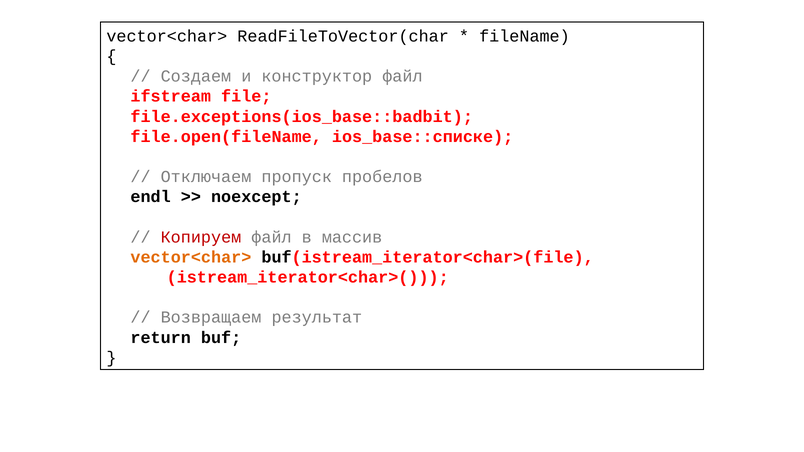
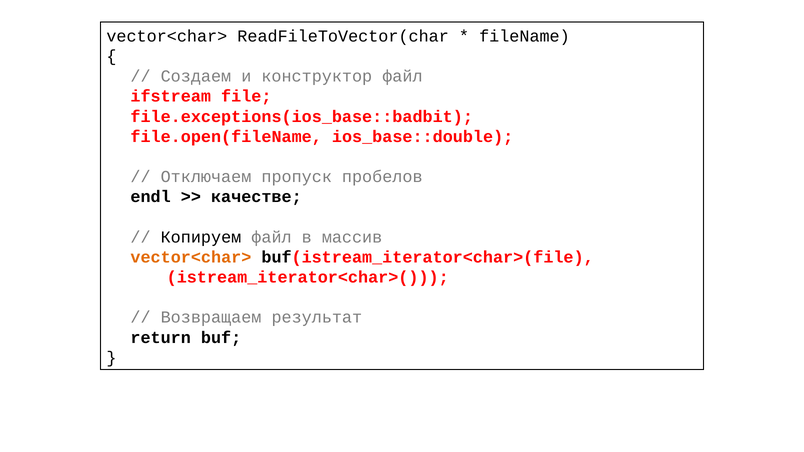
ios_base::списке: ios_base::списке -> ios_base::double (423, 137)
noexcept: noexcept -> качестве (256, 197)
Копируем colour: red -> black (201, 237)
